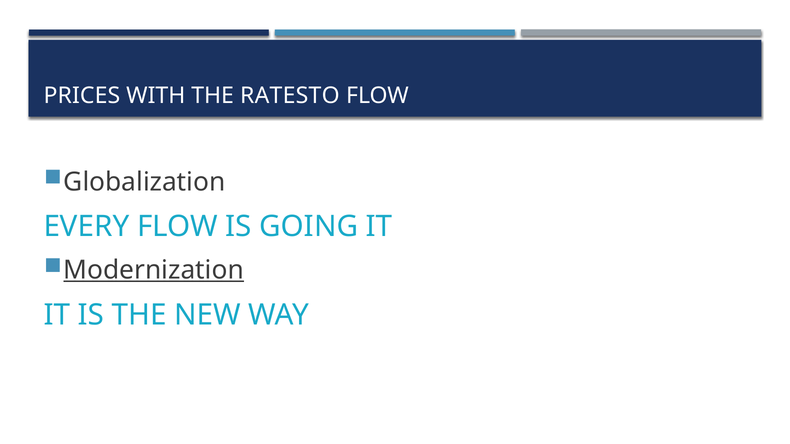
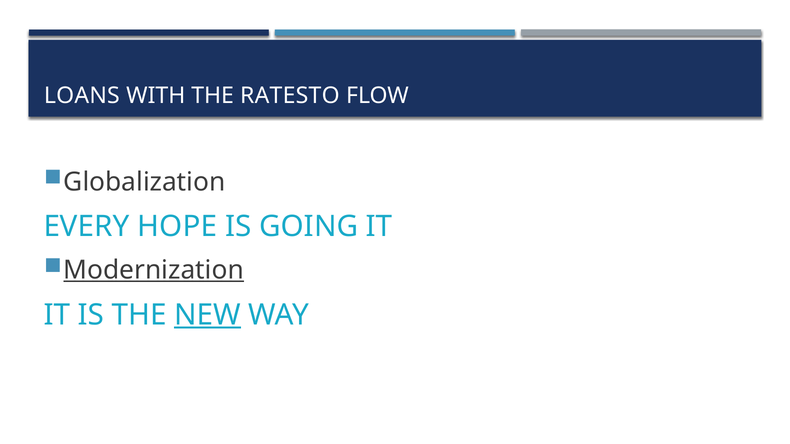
PRICES: PRICES -> LOANS (82, 96)
EVERY FLOW: FLOW -> HOPE (177, 227)
NEW underline: none -> present (207, 315)
